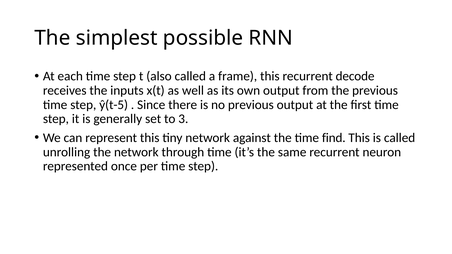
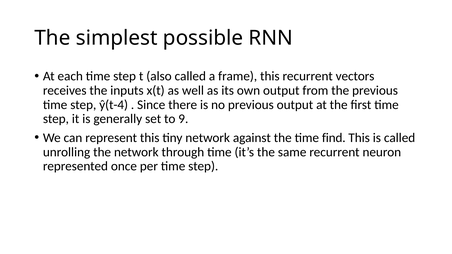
decode: decode -> vectors (355, 76)
ŷ(t-5: ŷ(t-5 -> ŷ(t-4 (114, 105)
3: 3 -> 9 (183, 119)
